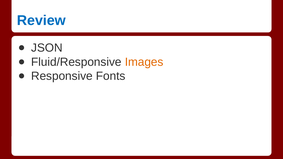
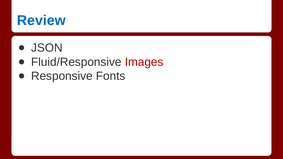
Images colour: orange -> red (144, 62)
